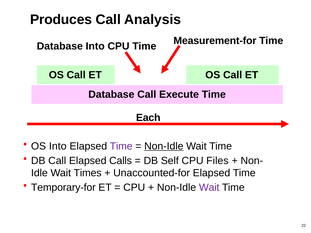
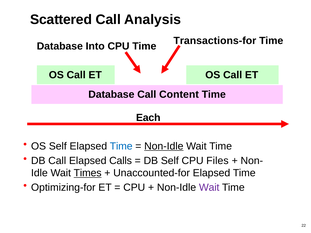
Produces: Produces -> Scattered (61, 20)
Measurement-for: Measurement-for -> Transactions-for (215, 41)
Execute: Execute -> Content (179, 95)
OS Into: Into -> Self (58, 146)
Time colour: purple -> blue (121, 146)
Times underline: none -> present (88, 173)
Temporary-for: Temporary-for -> Optimizing-for (63, 188)
